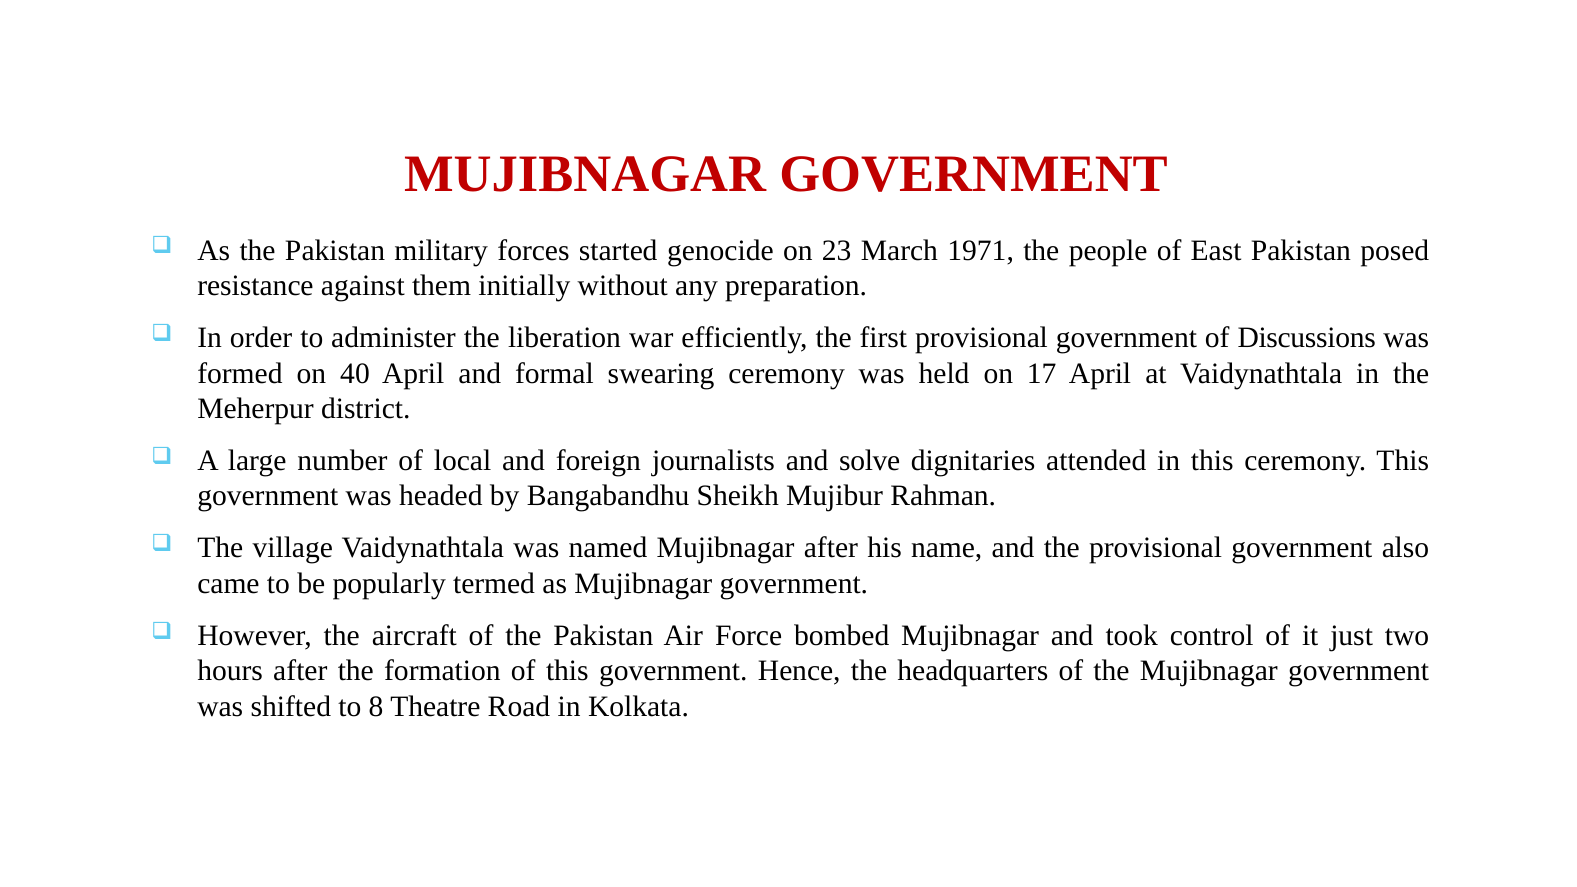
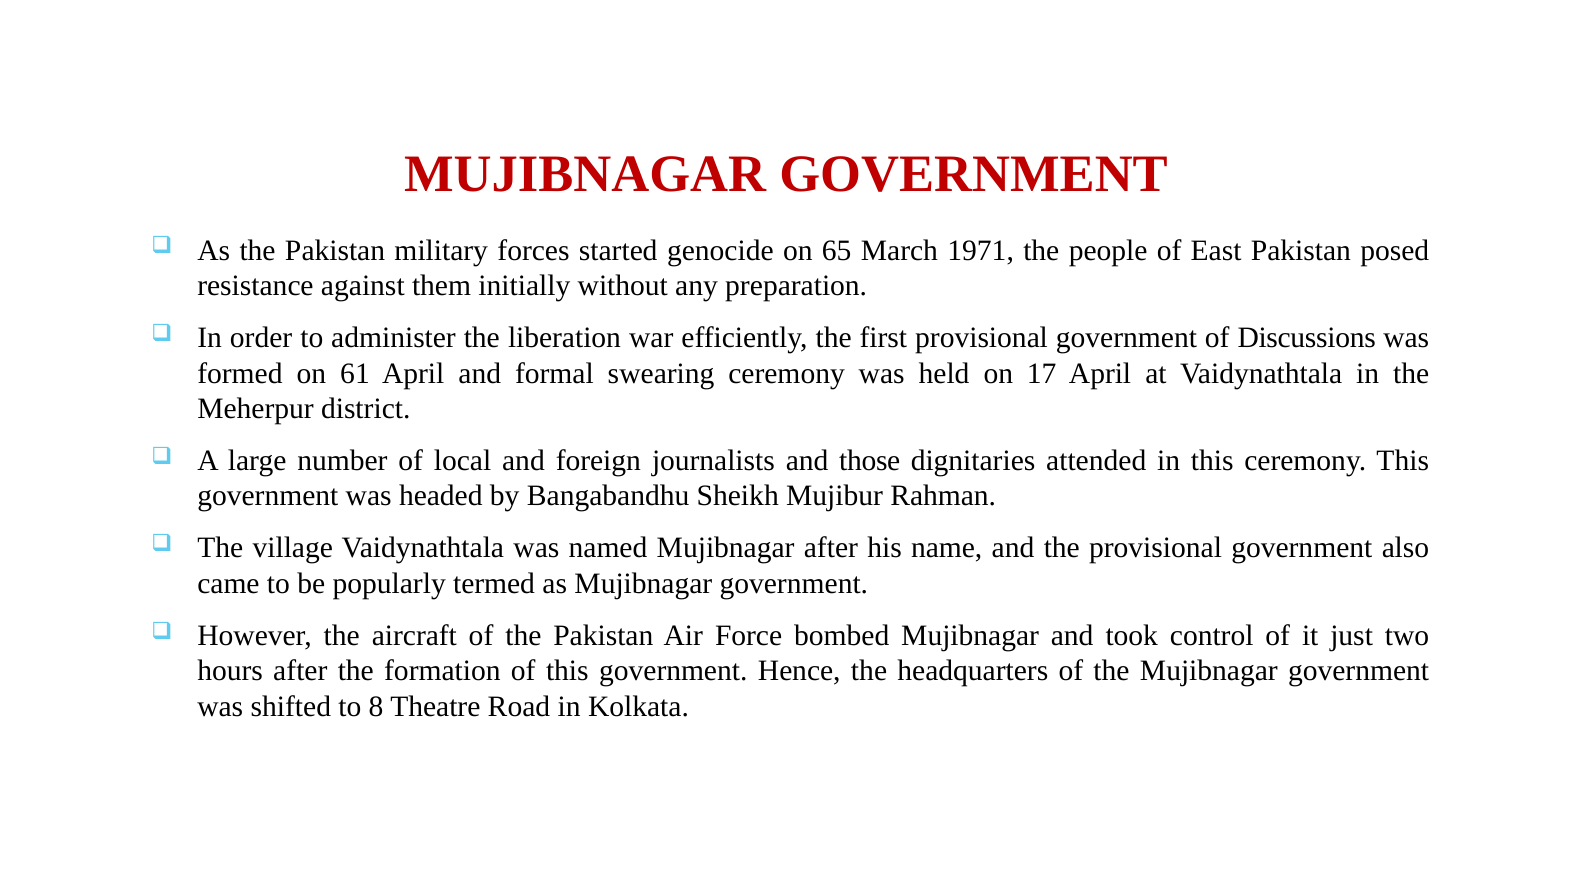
23: 23 -> 65 (837, 250)
40: 40 -> 61 (355, 373)
solve: solve -> those (870, 461)
